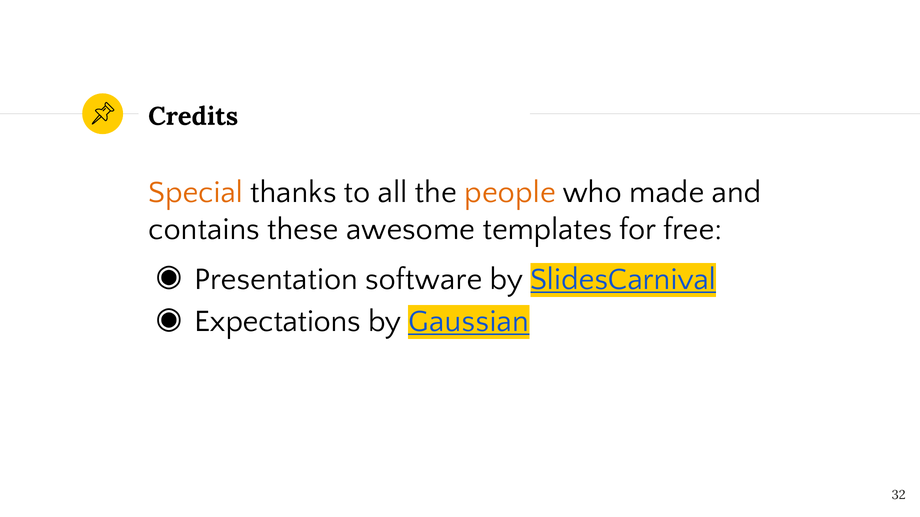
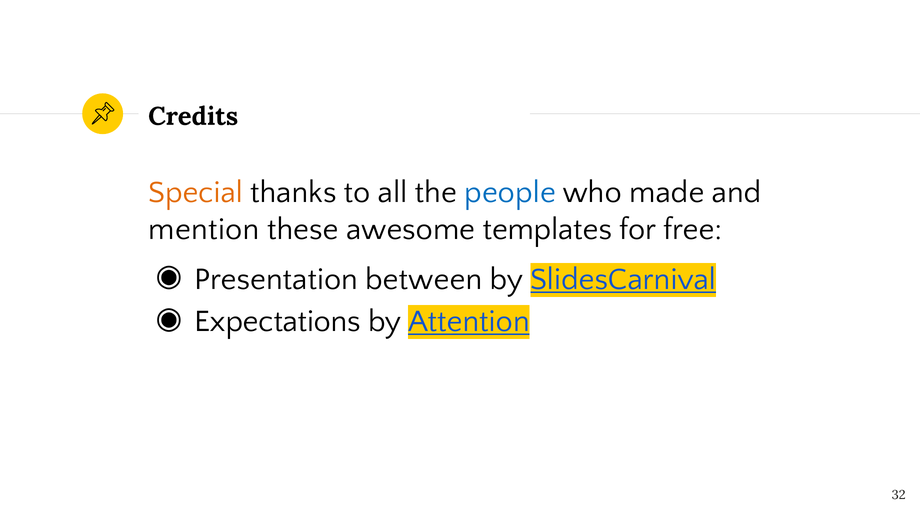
people colour: orange -> blue (510, 192)
contains: contains -> mention (204, 229)
software: software -> between (424, 279)
Gaussian: Gaussian -> Attention (469, 321)
